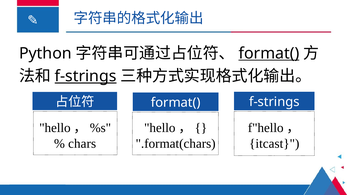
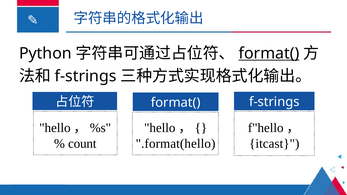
f-strings underline: present -> none (86, 76)
chars: chars -> count (82, 144)
.format(chars: .format(chars -> .format(hello (176, 144)
